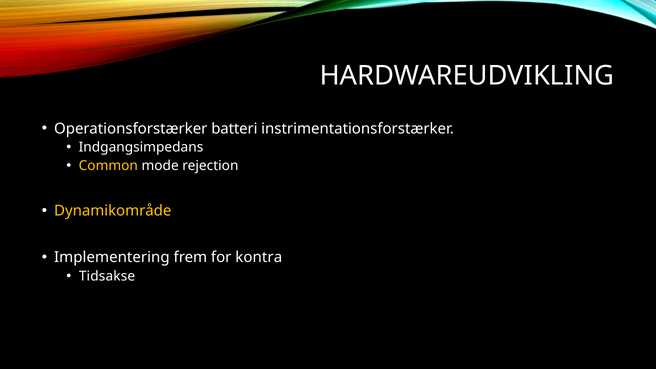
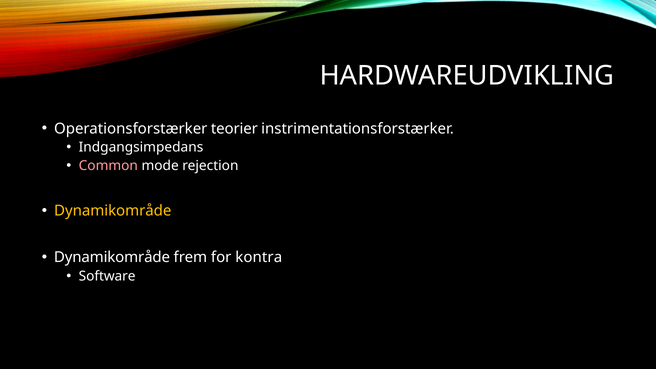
batteri: batteri -> teorier (234, 129)
Common colour: yellow -> pink (108, 166)
Implementering: Implementering -> Dynamikområde (112, 257)
Tidsakse: Tidsakse -> Software (107, 276)
